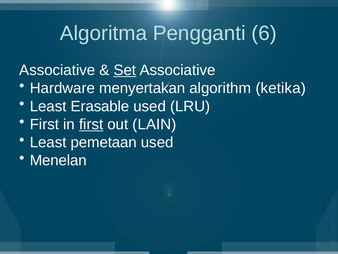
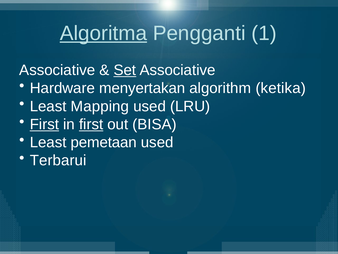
Algoritma underline: none -> present (103, 33)
6: 6 -> 1 (264, 33)
Erasable: Erasable -> Mapping (100, 106)
First underline: none -> present (44, 124)
LAIN: LAIN -> BISA (155, 124)
Menelan: Menelan -> Terbarui (58, 160)
